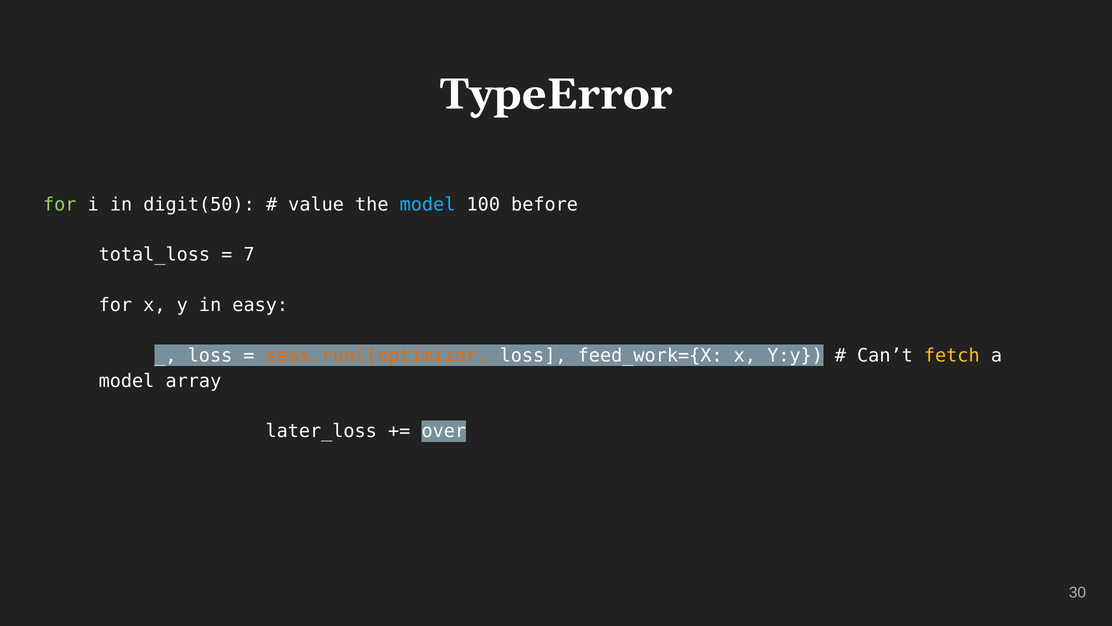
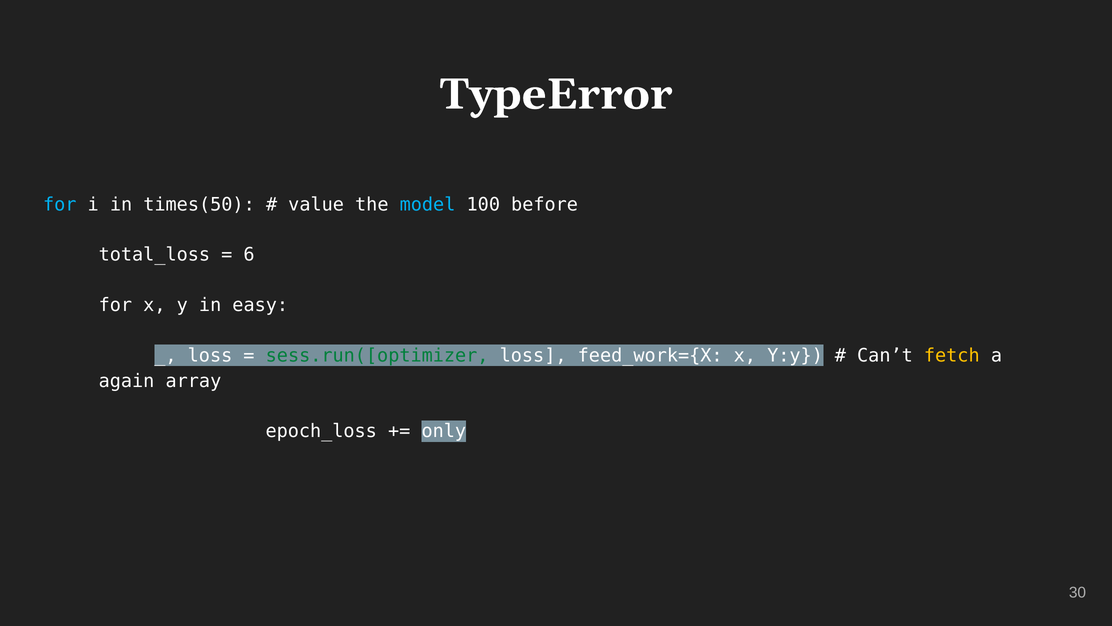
for colour: light green -> light blue (60, 204)
digit(50: digit(50 -> times(50 (199, 204)
7: 7 -> 6 (249, 255)
sess.run([optimizer colour: orange -> green (377, 355)
model: model -> again (127, 381)
later_loss: later_loss -> epoch_loss (321, 431)
over: over -> only (444, 431)
